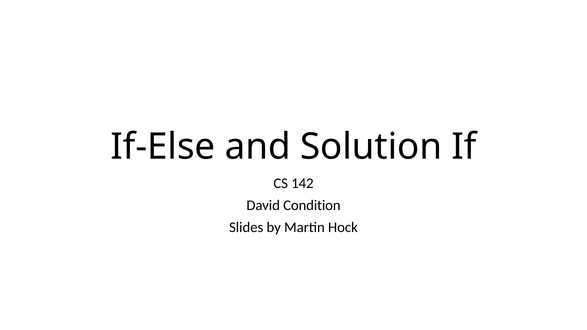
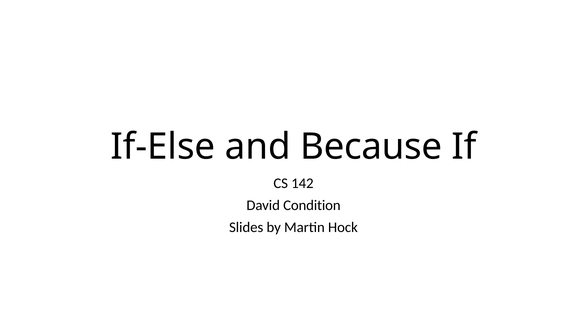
Solution: Solution -> Because (371, 147)
